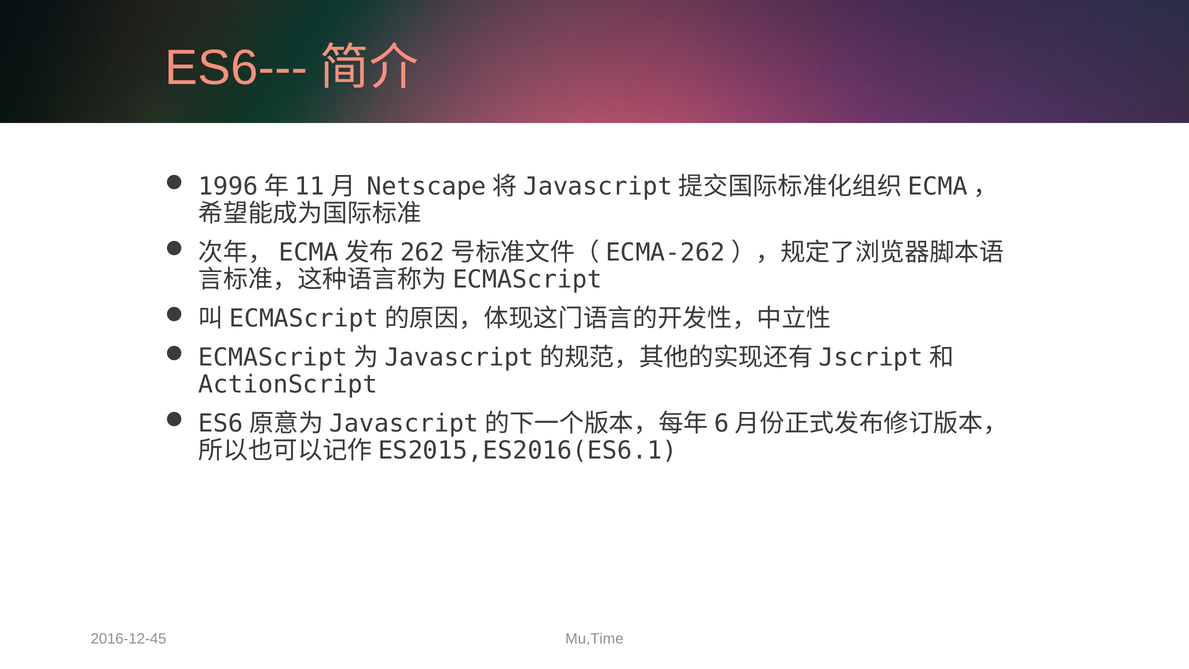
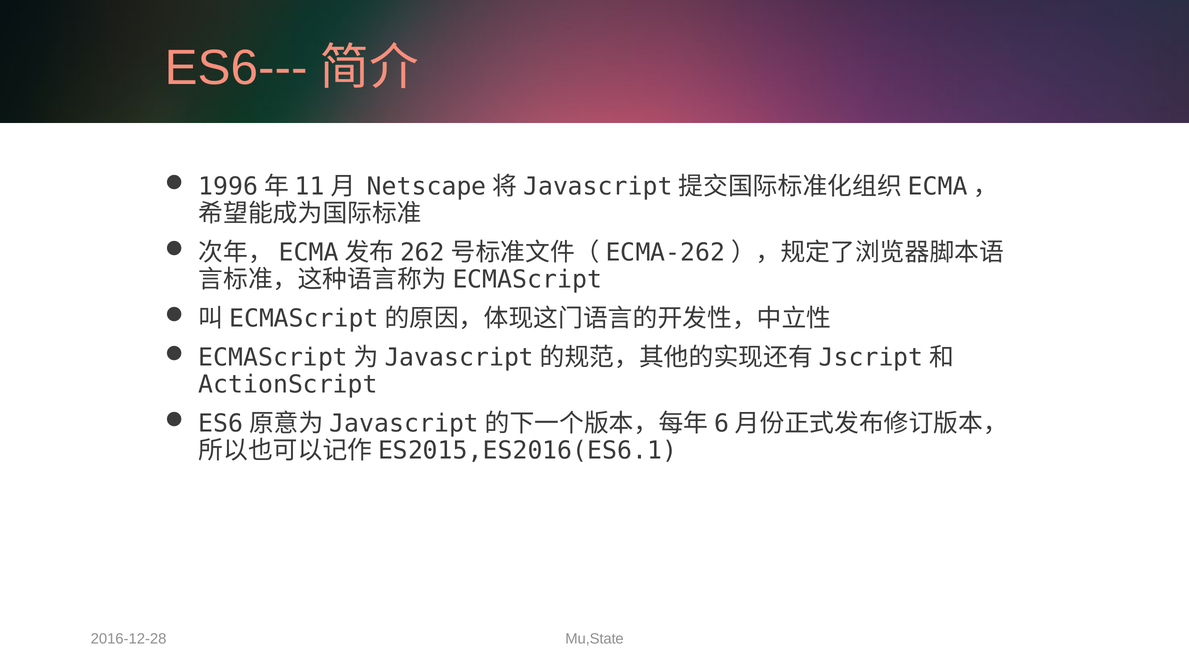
2016-12-45: 2016-12-45 -> 2016-12-28 (129, 639)
Mu,Time: Mu,Time -> Mu,State (595, 639)
